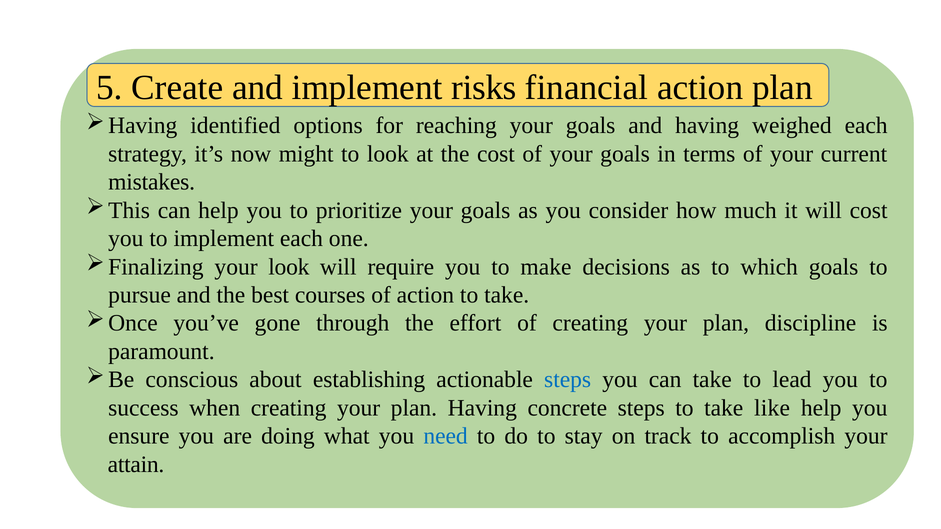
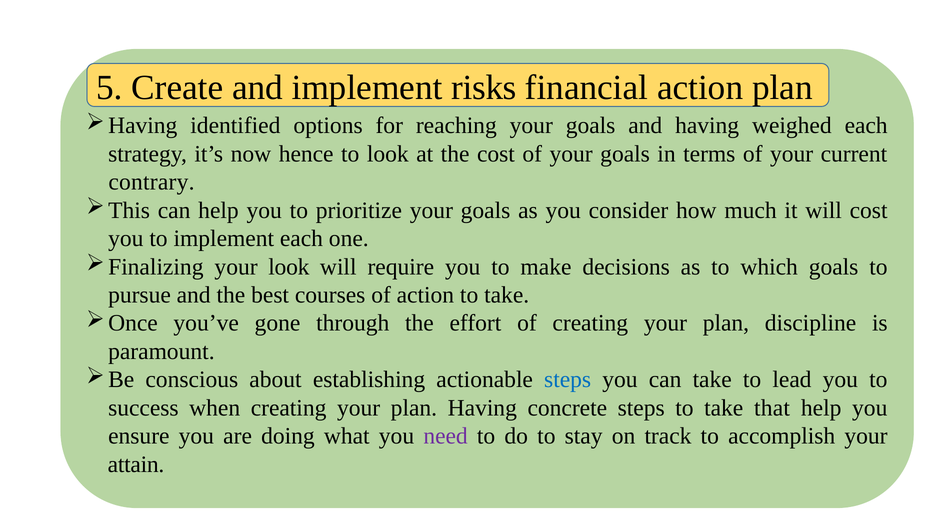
might: might -> hence (306, 154)
mistakes: mistakes -> contrary (151, 182)
like: like -> that (772, 408)
need colour: blue -> purple (446, 436)
